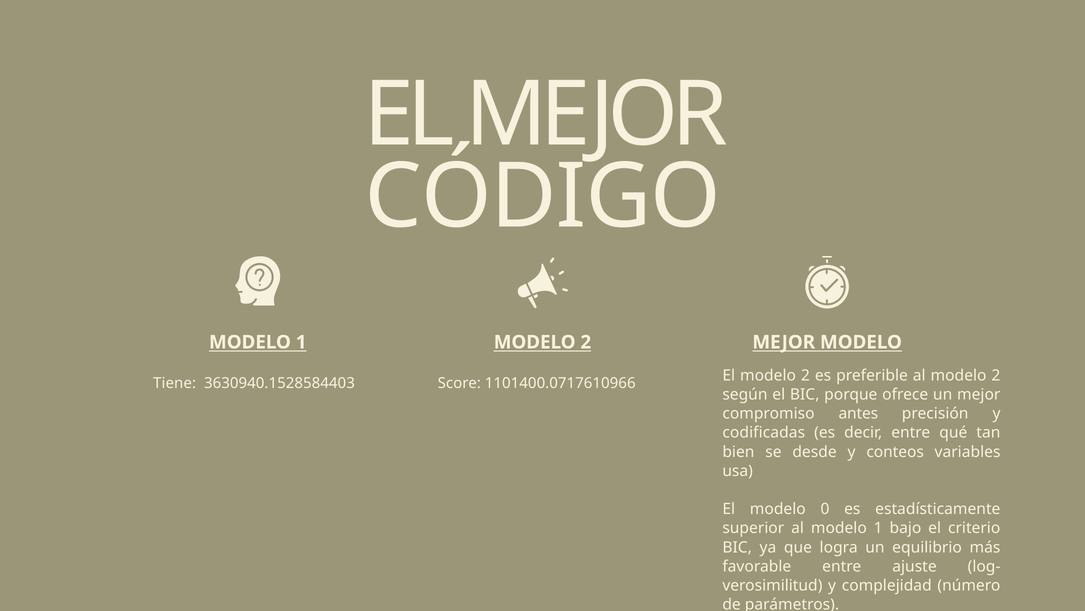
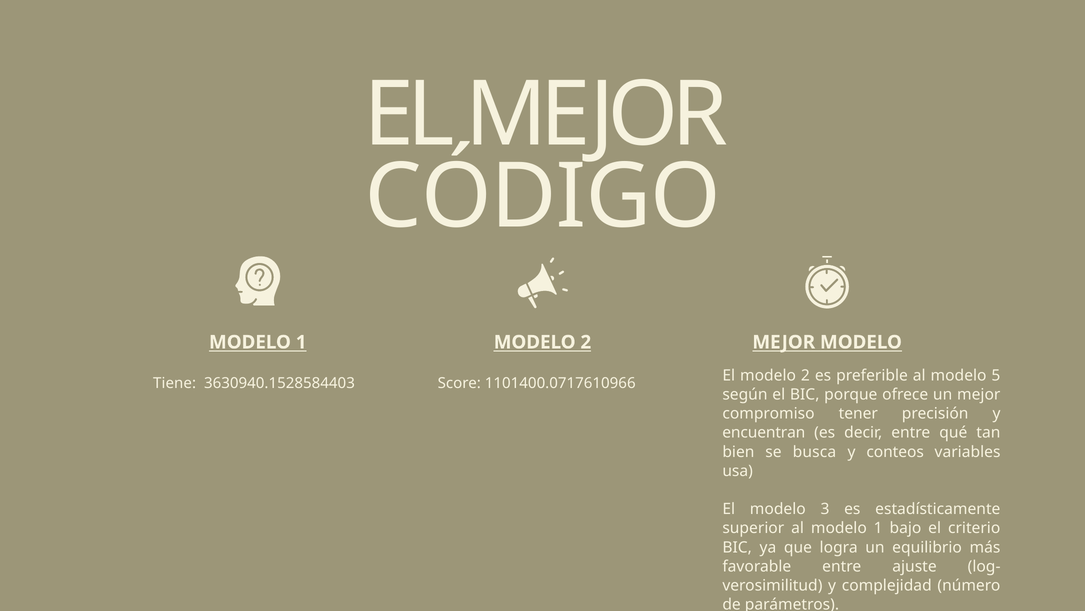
al modelo 2: 2 -> 5 (996, 375)
antes: antes -> tener (858, 413)
codificadas: codificadas -> encuentran (764, 432)
desde: desde -> busca (814, 451)
0: 0 -> 3 (825, 509)
